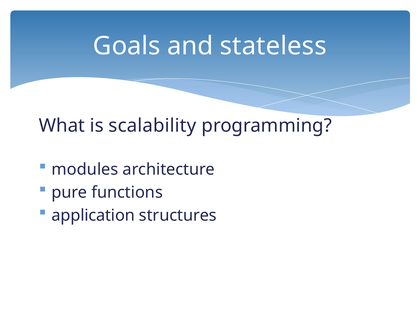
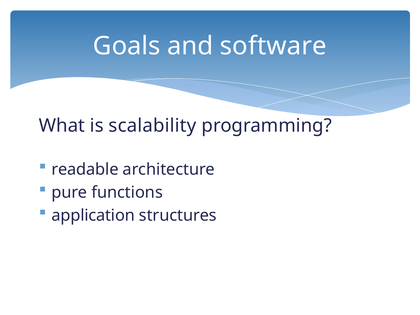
stateless: stateless -> software (273, 46)
modules: modules -> readable (85, 170)
